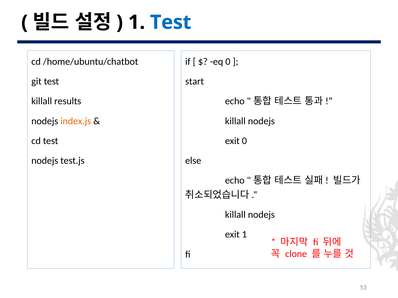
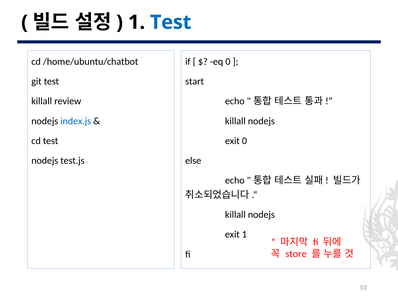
results: results -> review (68, 101)
index.js colour: orange -> blue (76, 121)
clone: clone -> store (296, 254)
